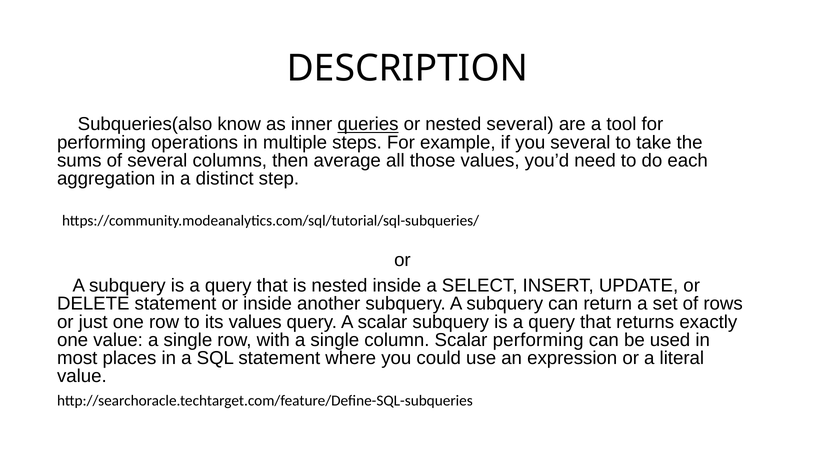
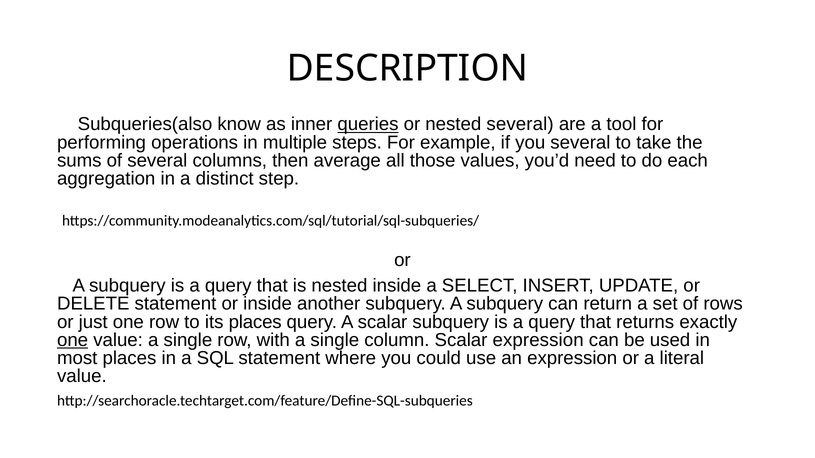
its values: values -> places (255, 322)
one underline: none -> present (73, 340)
Scalar performing: performing -> expression (538, 340)
